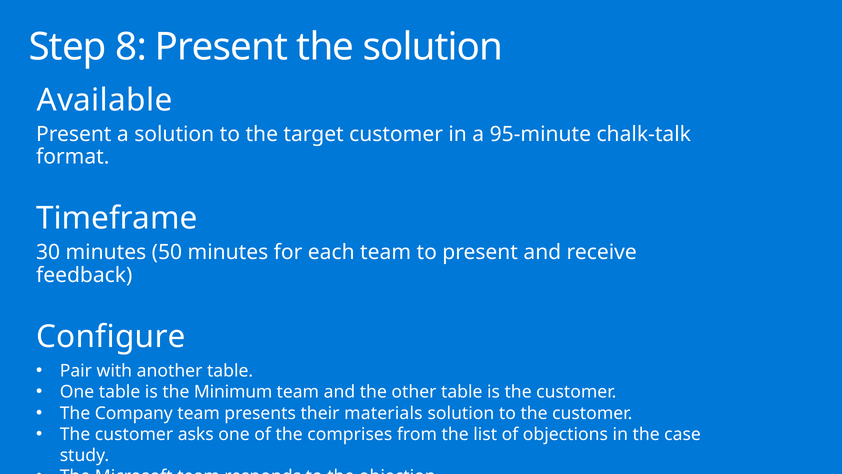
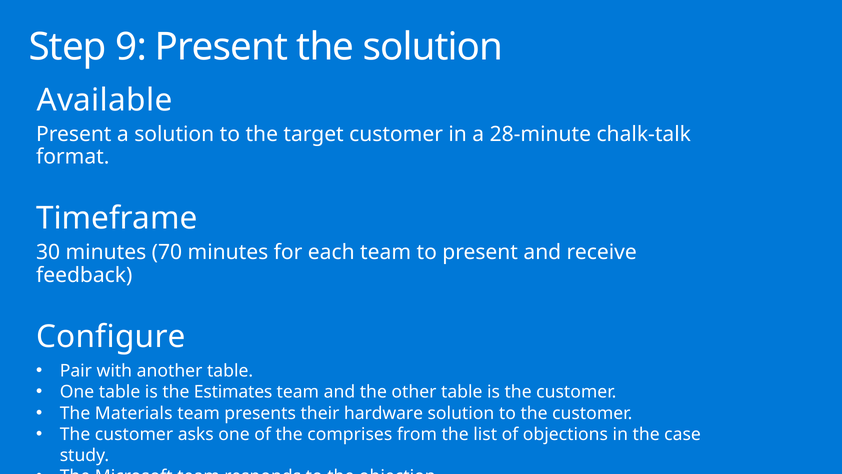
8: 8 -> 9 (131, 47)
95-minute: 95-minute -> 28-minute (540, 134)
50: 50 -> 70 (167, 252)
Minimum: Minimum -> Estimates (233, 392)
Company: Company -> Materials (134, 413)
materials: materials -> hardware (384, 413)
